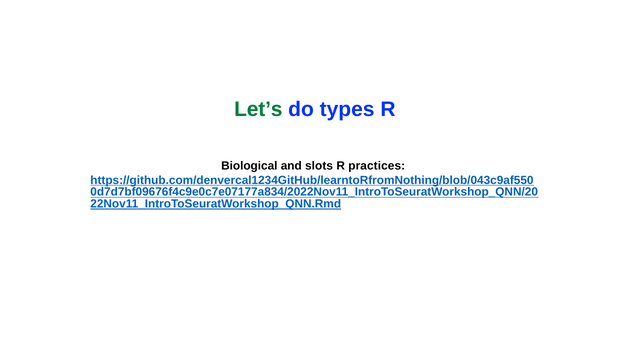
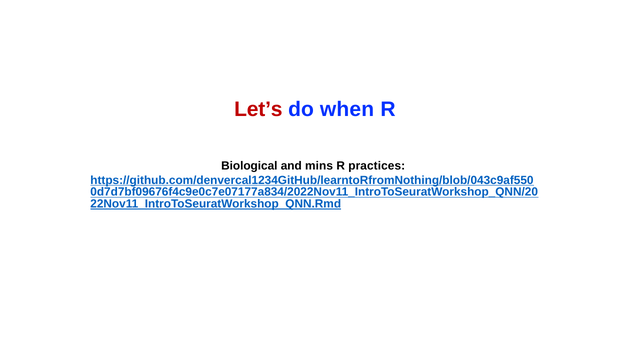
Let’s colour: green -> red (258, 109)
types: types -> when (347, 109)
slots: slots -> mins (319, 166)
